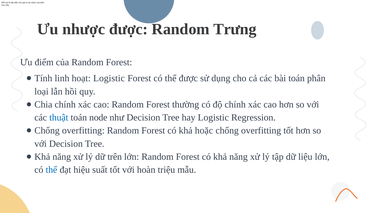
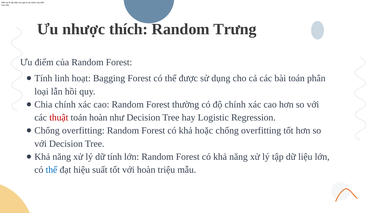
nhược được: được -> thích (129, 29)
hoạt Logistic: Logistic -> Bagging (109, 78)
thuật colour: blue -> red (59, 118)
toán node: node -> hoàn (98, 118)
dữ trên: trên -> tính (115, 157)
